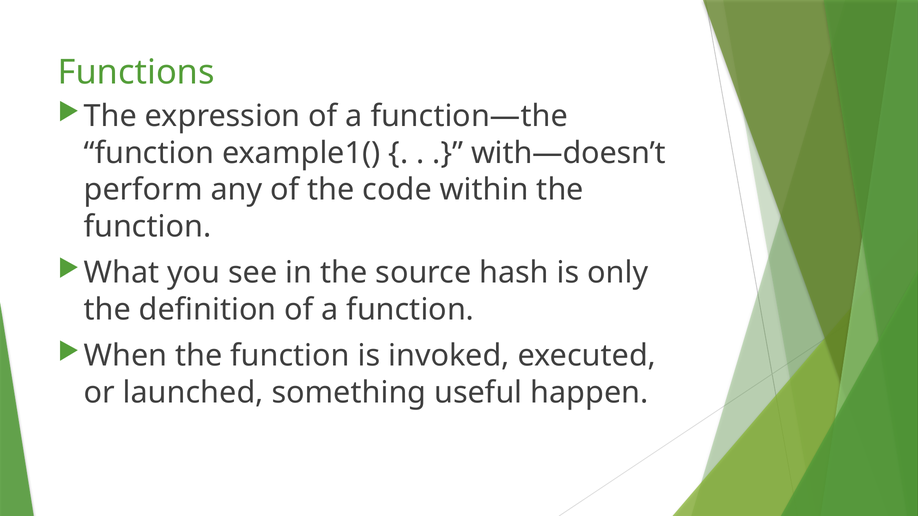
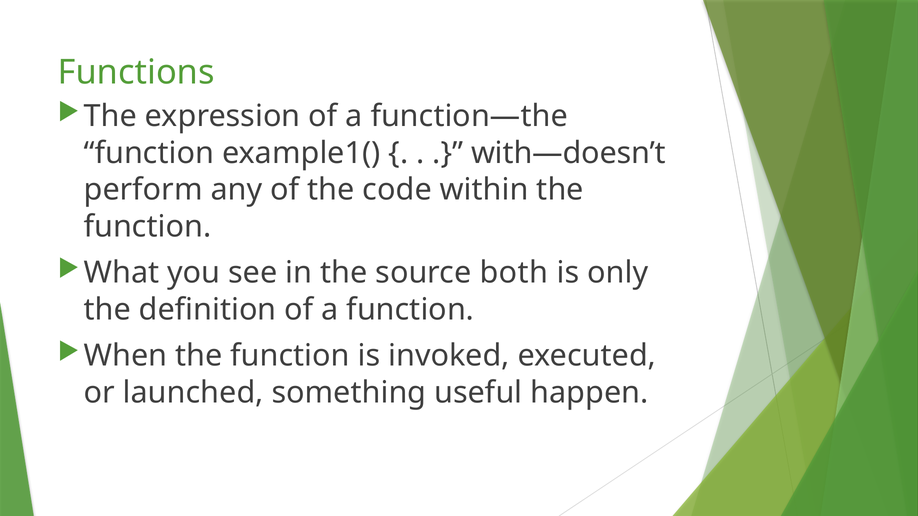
hash: hash -> both (514, 273)
